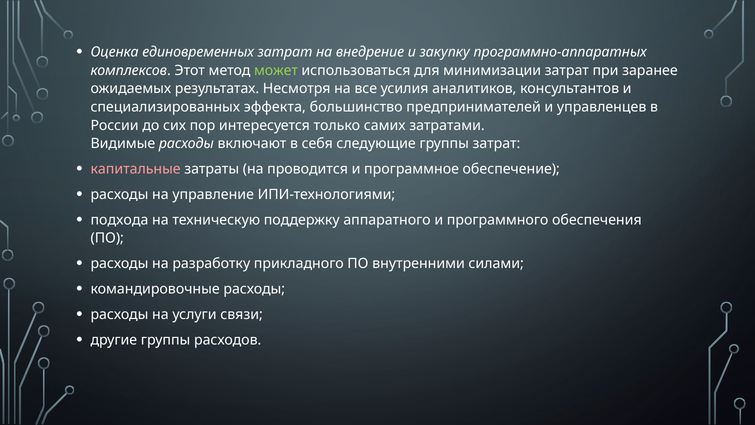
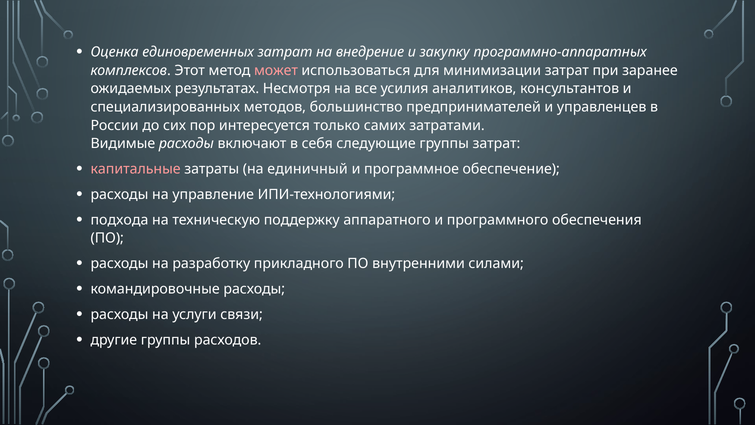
может colour: light green -> pink (276, 70)
эффекта: эффекта -> методов (275, 107)
проводится: проводится -> единичный (308, 169)
